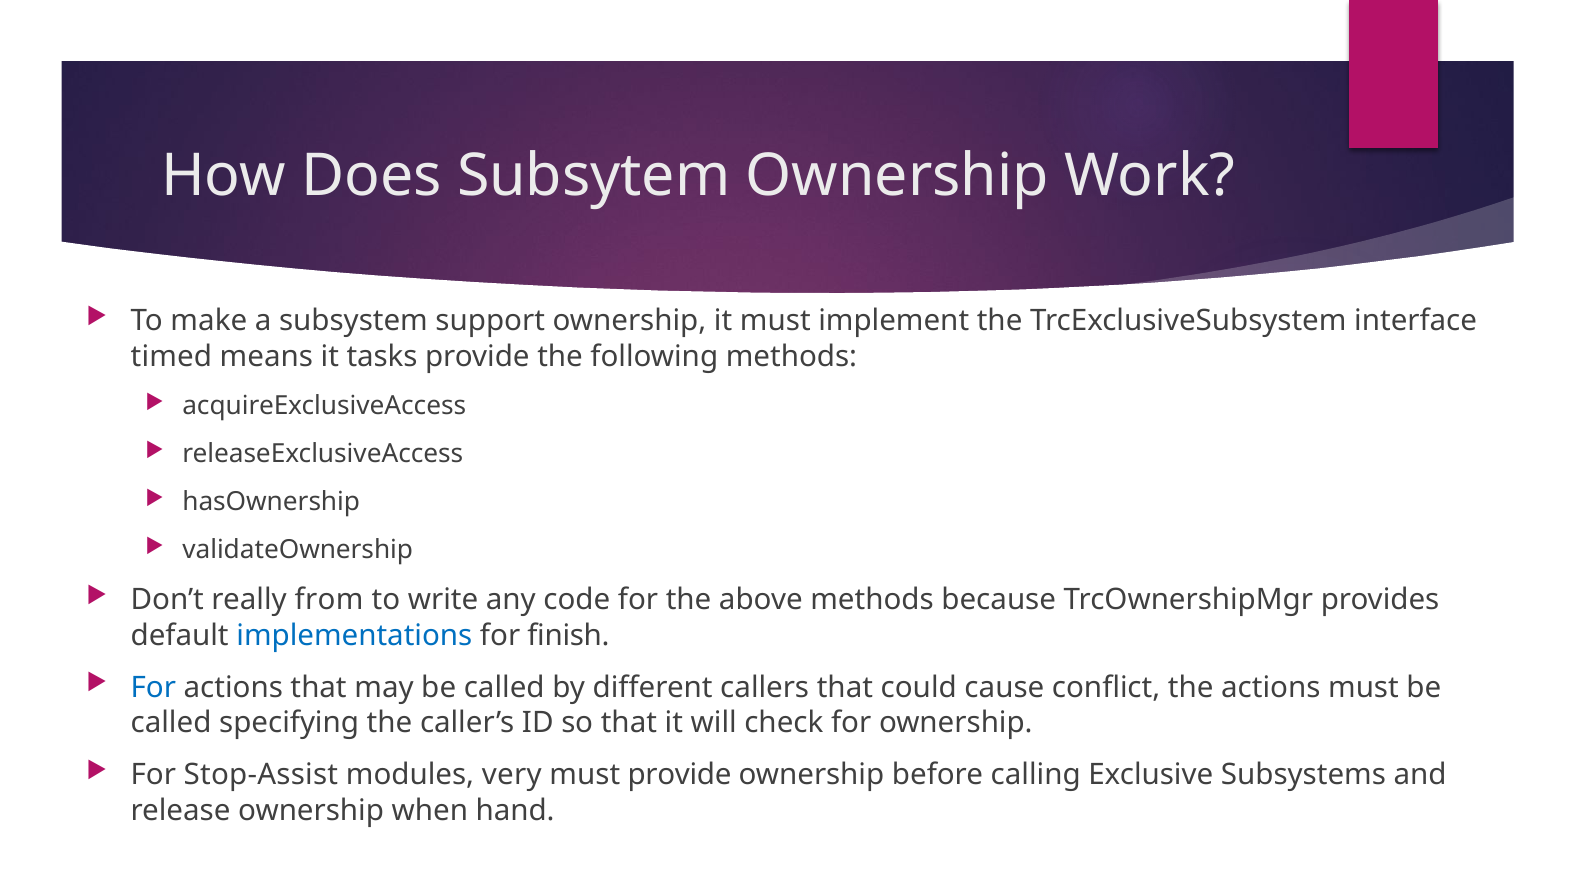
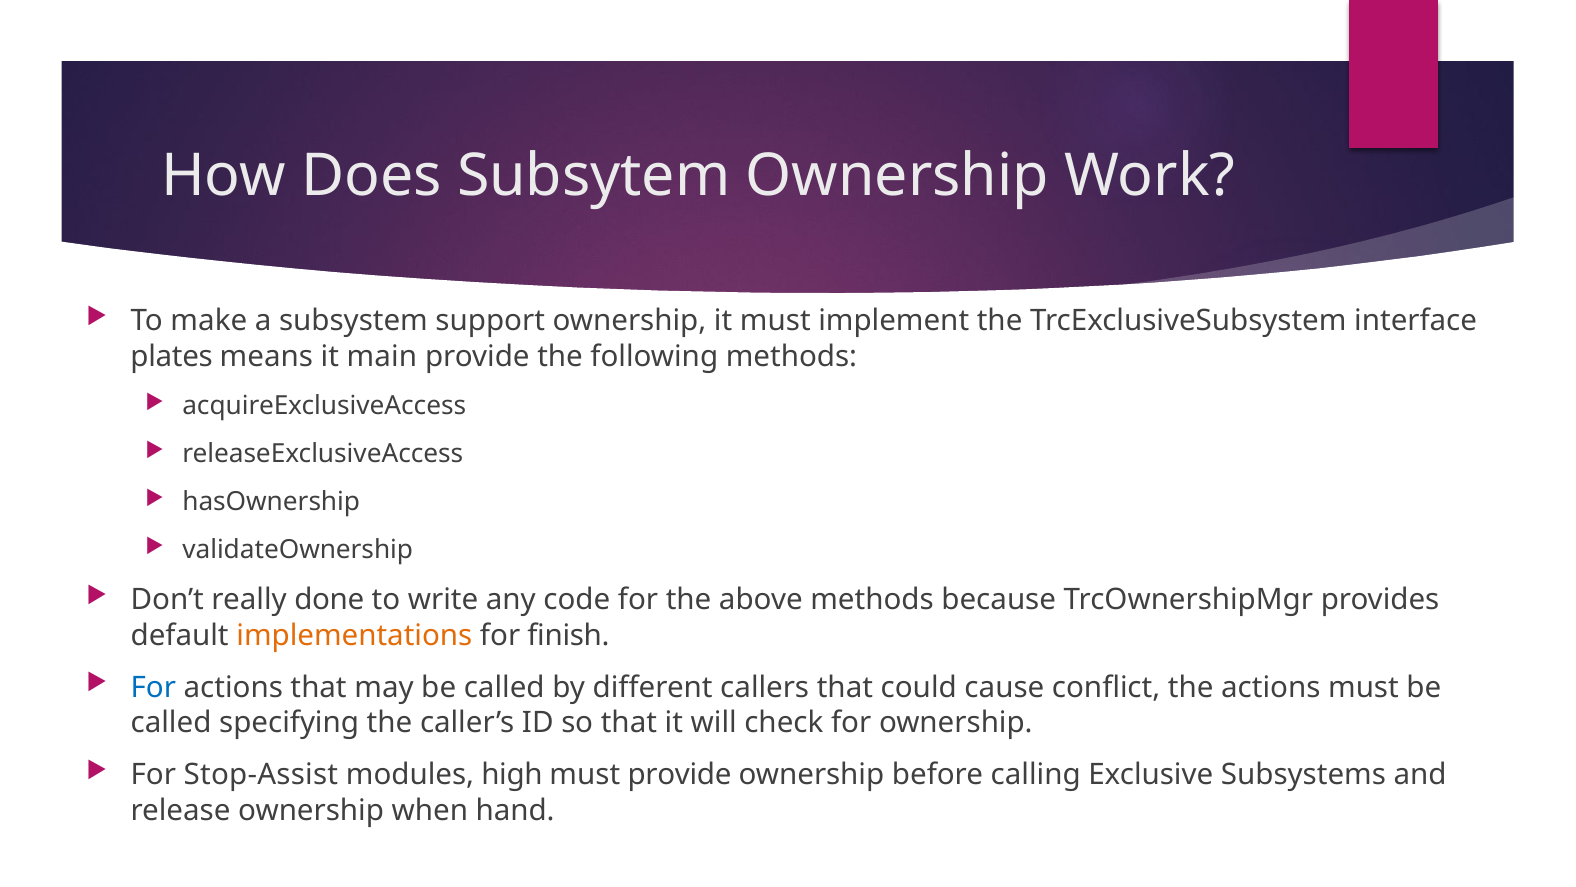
timed: timed -> plates (172, 356)
tasks: tasks -> main (382, 356)
from: from -> done (329, 600)
implementations colour: blue -> orange (354, 635)
very: very -> high (512, 774)
